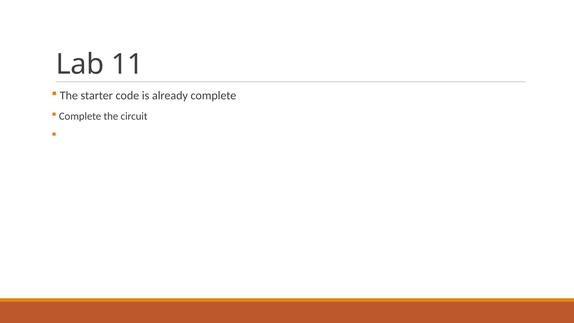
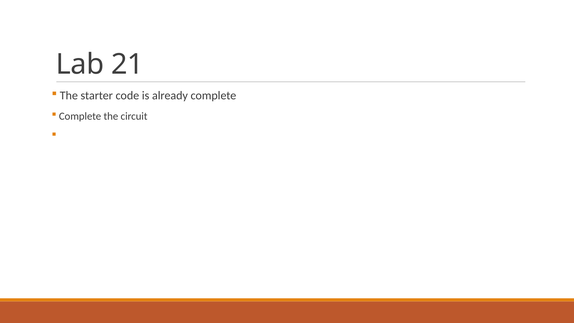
11: 11 -> 21 (127, 64)
